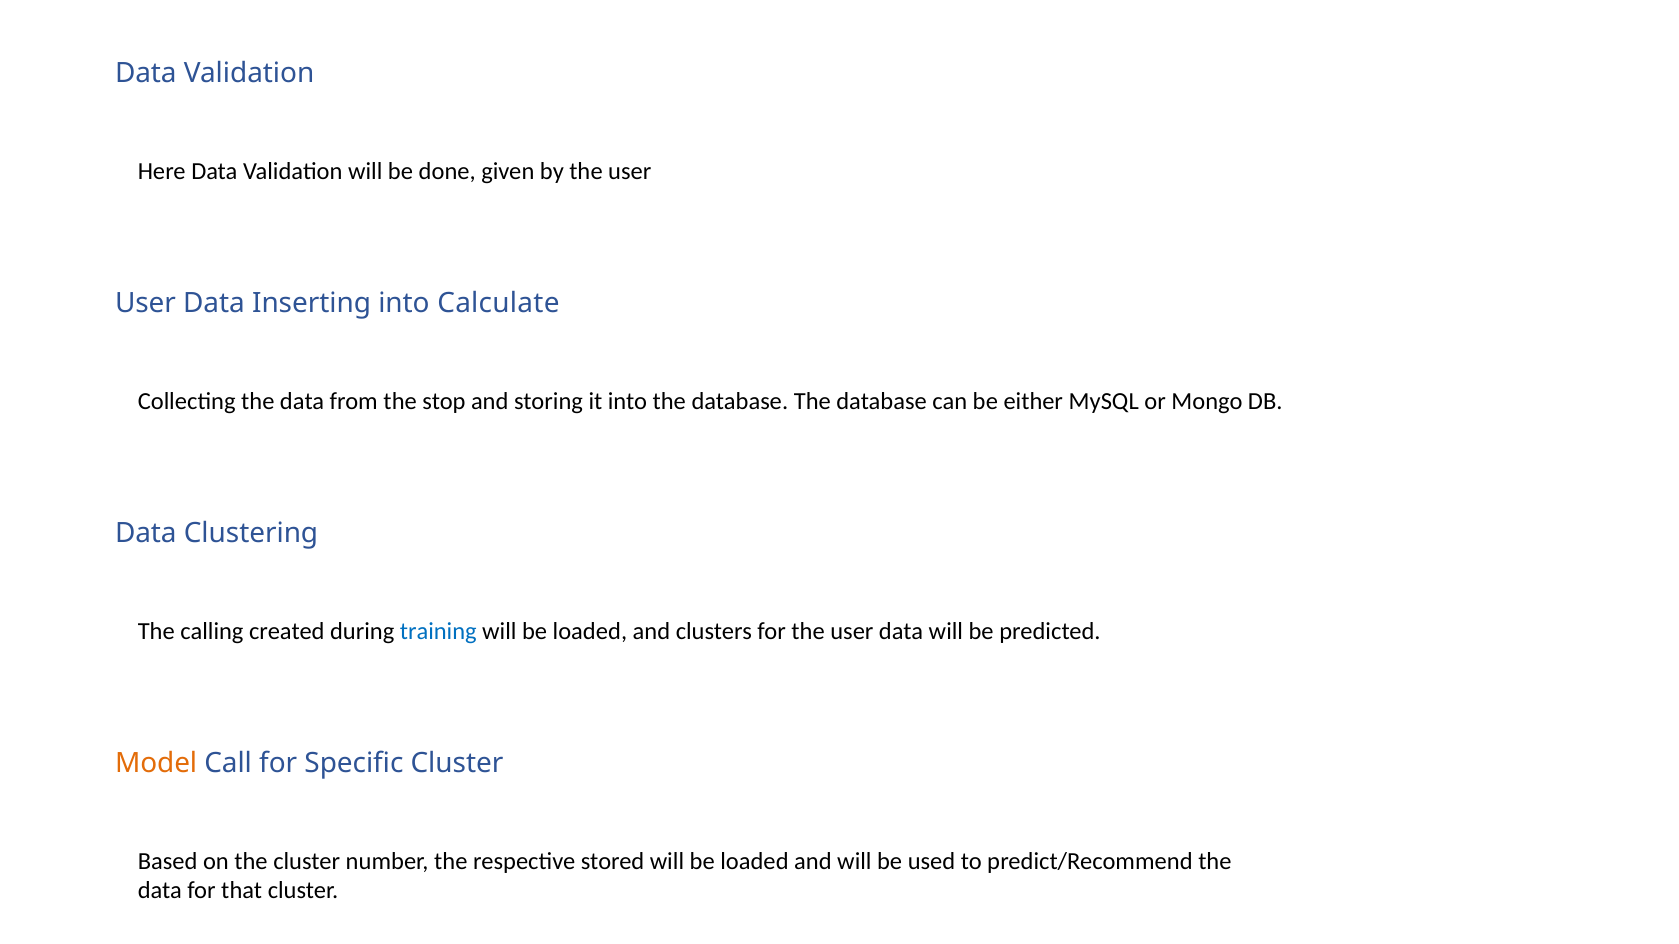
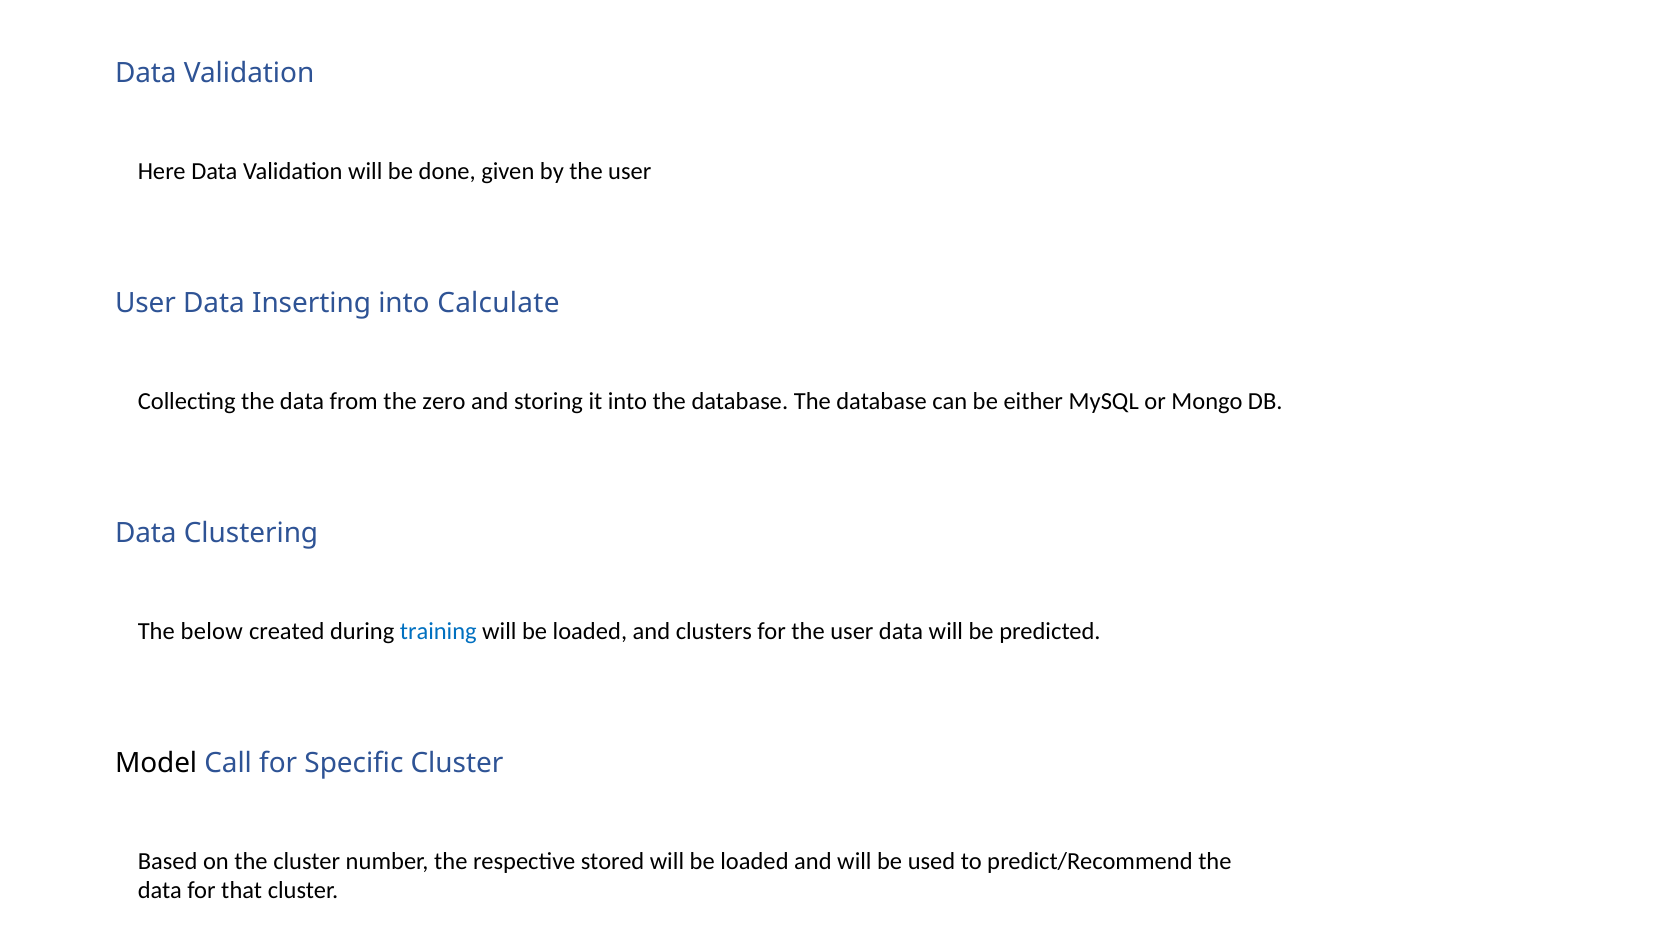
stop: stop -> zero (444, 401)
calling: calling -> below (212, 631)
Model colour: orange -> black (156, 764)
